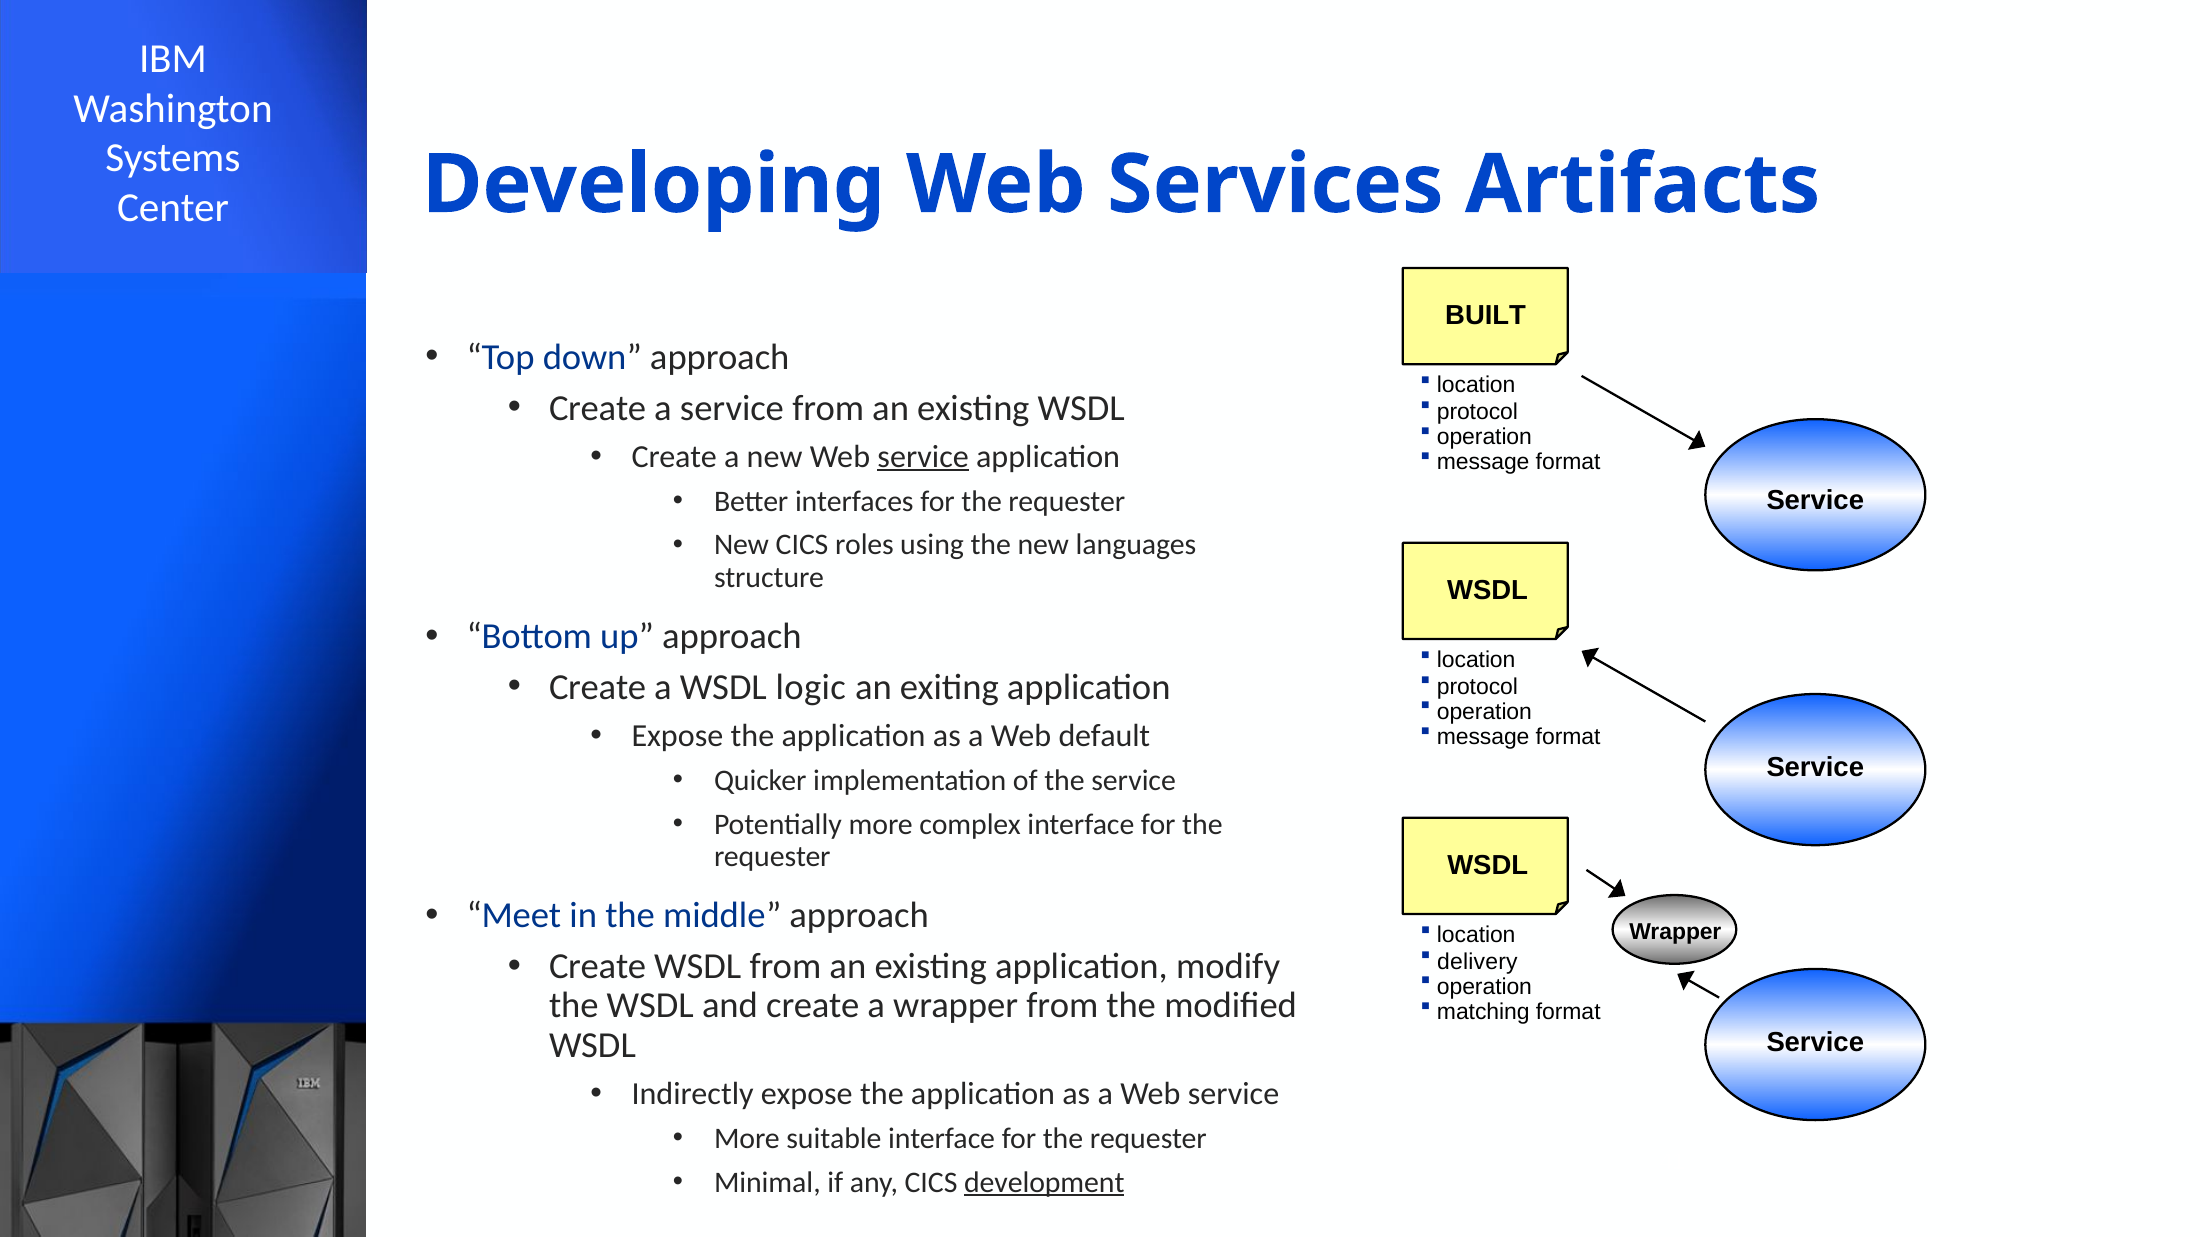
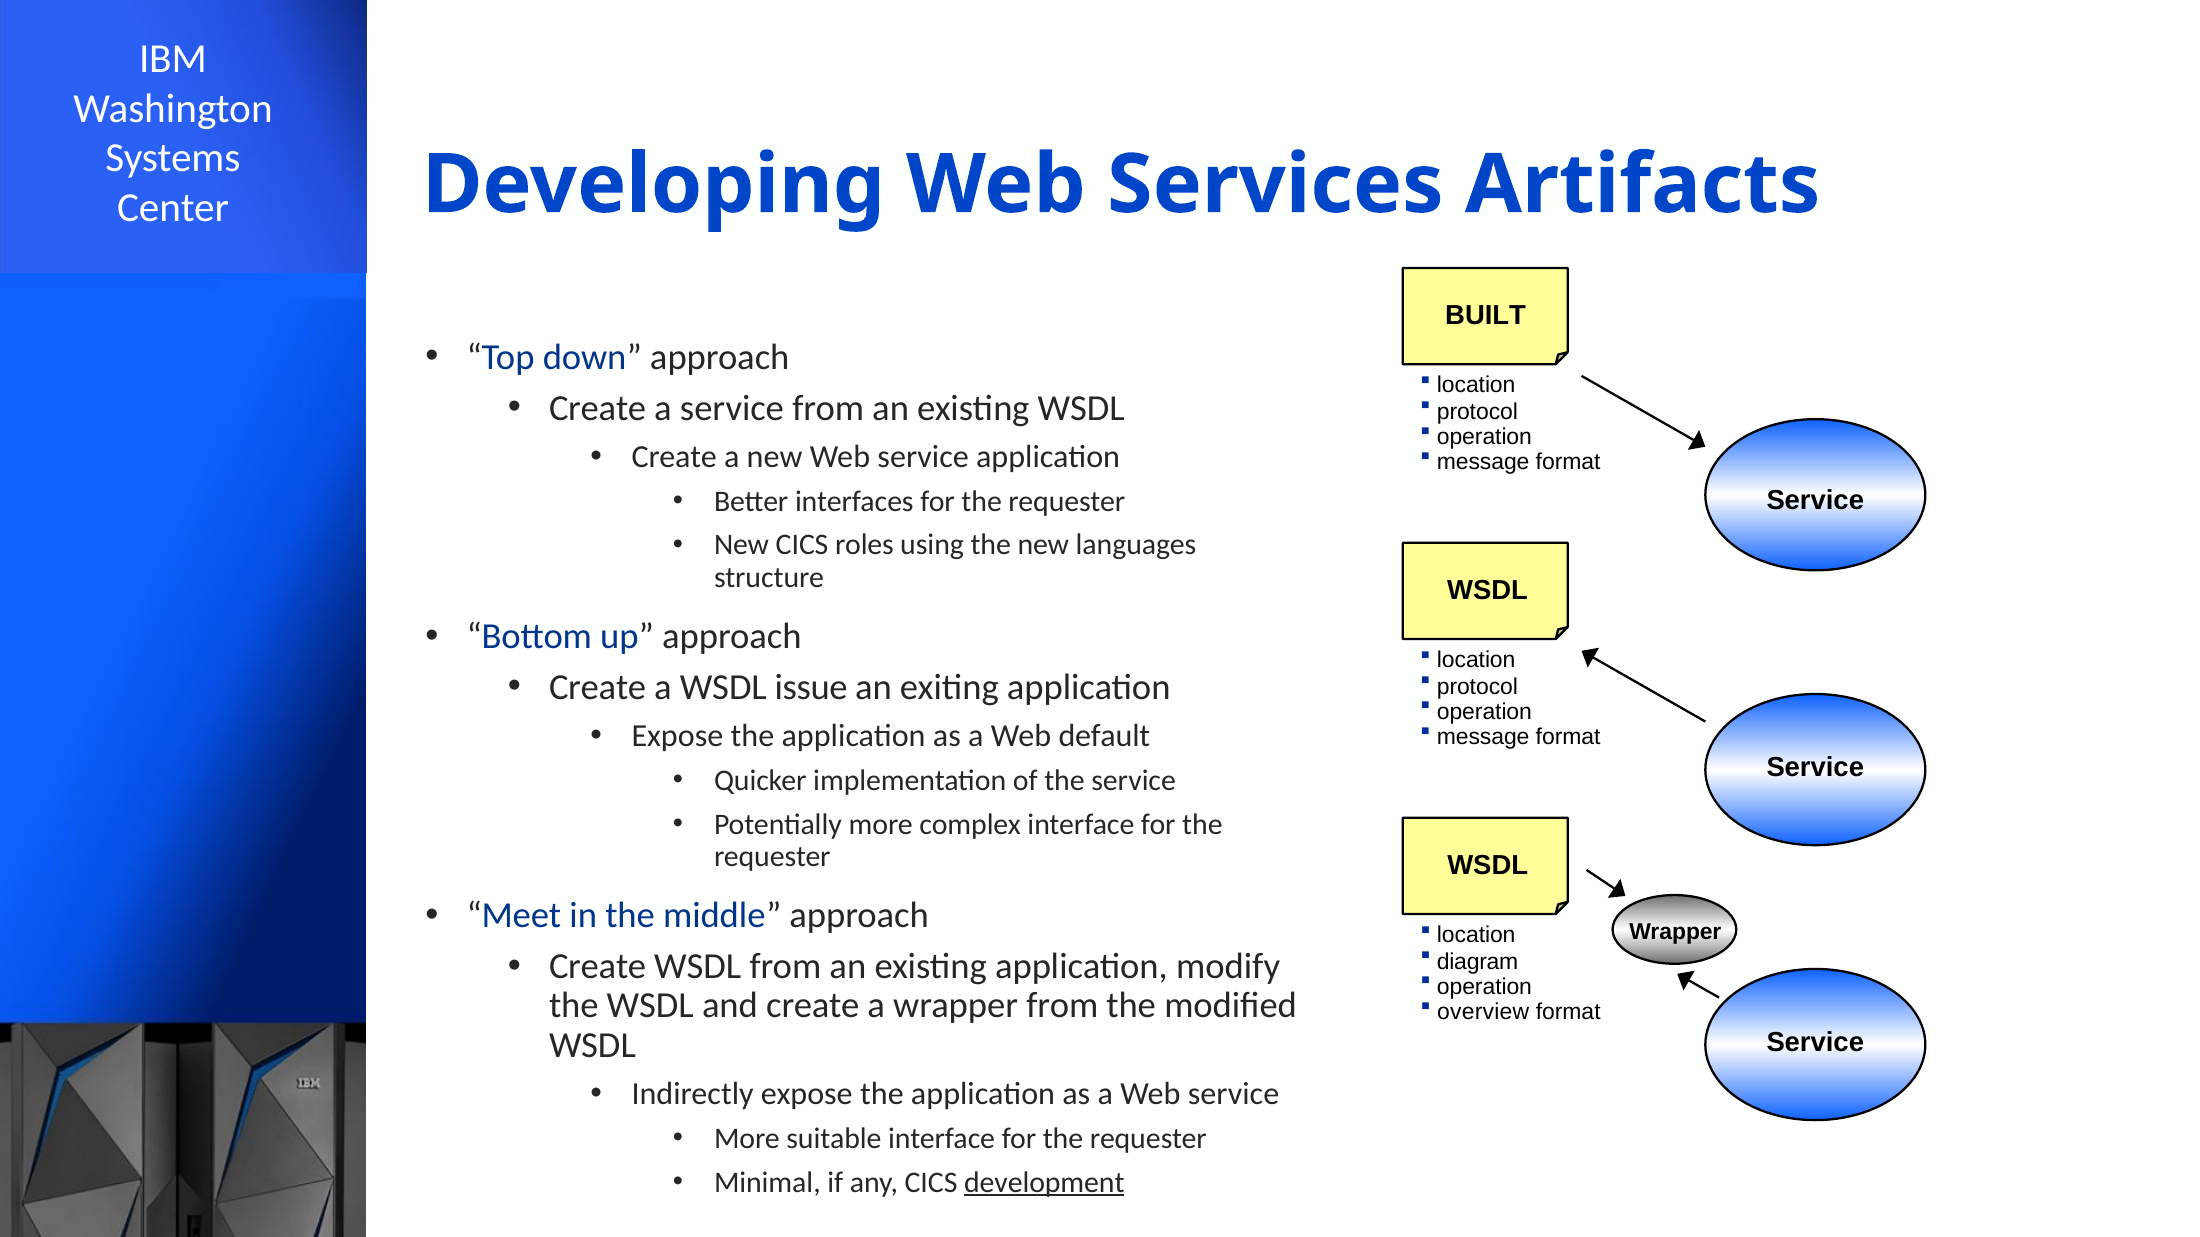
service underline: present -> none (923, 457)
logic: logic -> issue (811, 687)
delivery: delivery -> diagram (1478, 962)
matching: matching -> overview (1483, 1012)
